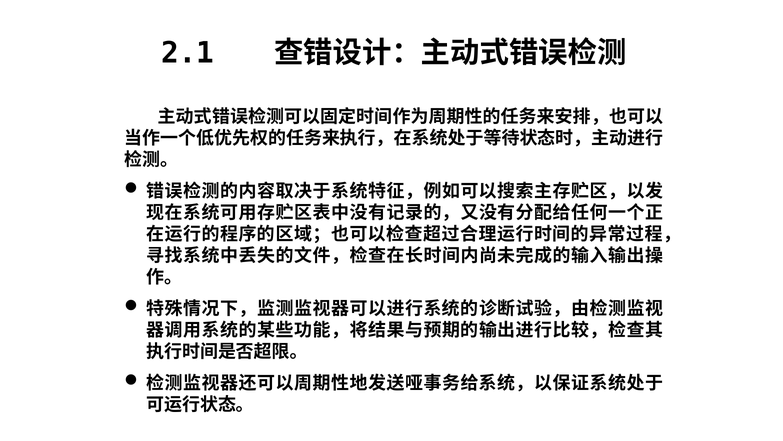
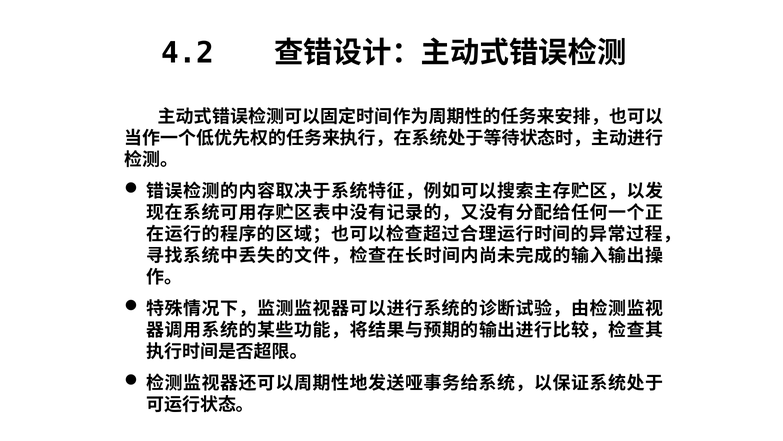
2.1: 2.1 -> 4.2 (188, 53)
